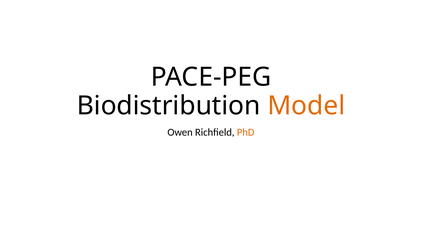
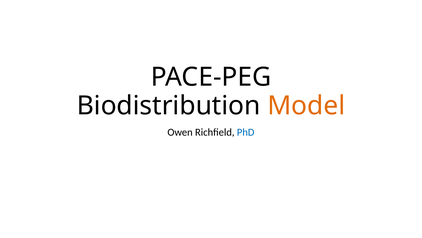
PhD colour: orange -> blue (246, 132)
